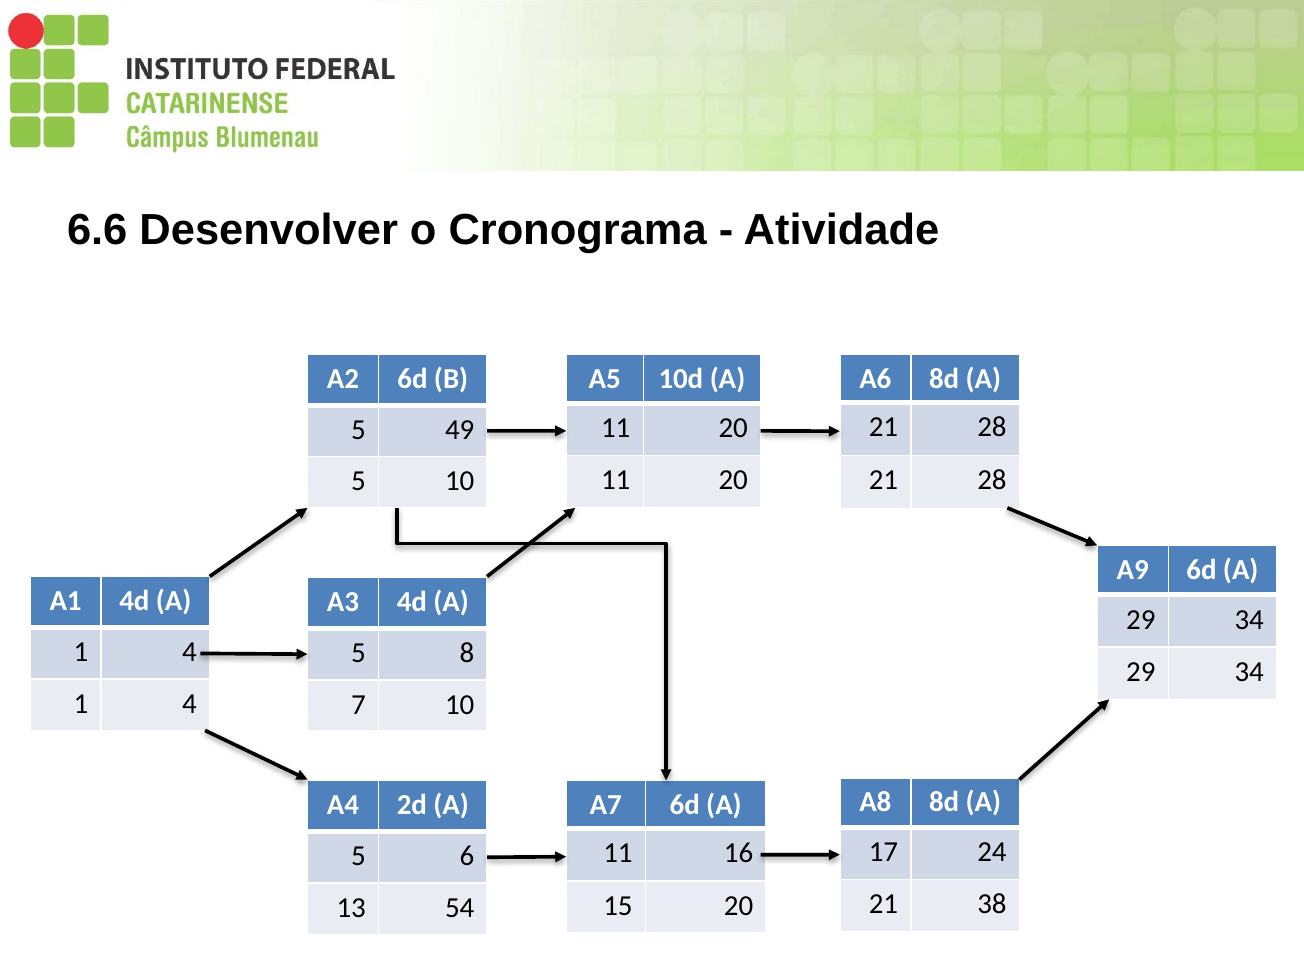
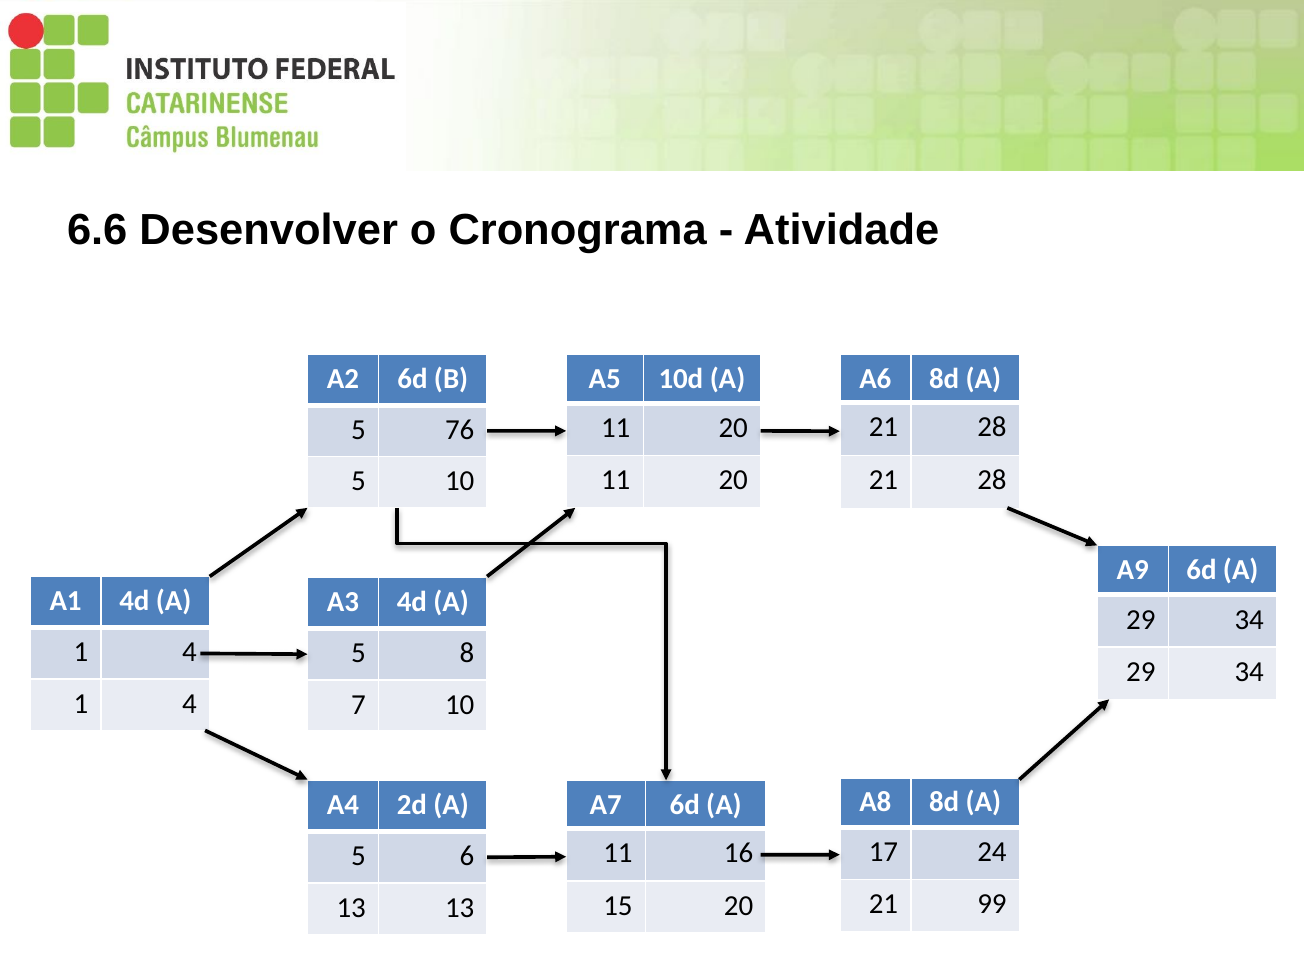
49: 49 -> 76 (460, 430)
38: 38 -> 99 (992, 904)
13 54: 54 -> 13 (460, 908)
